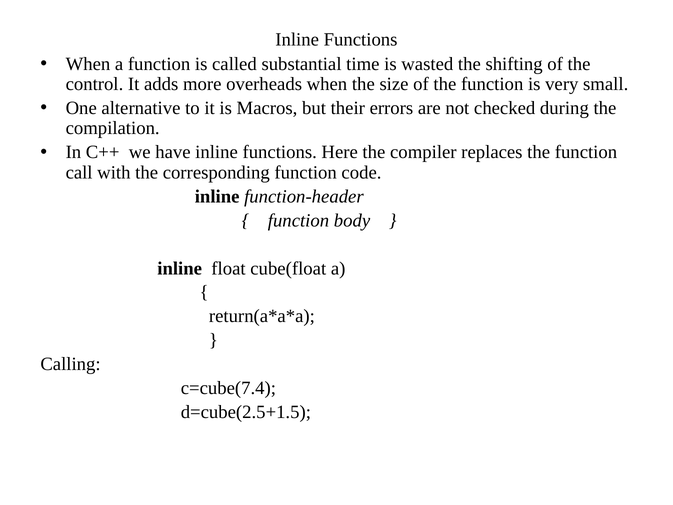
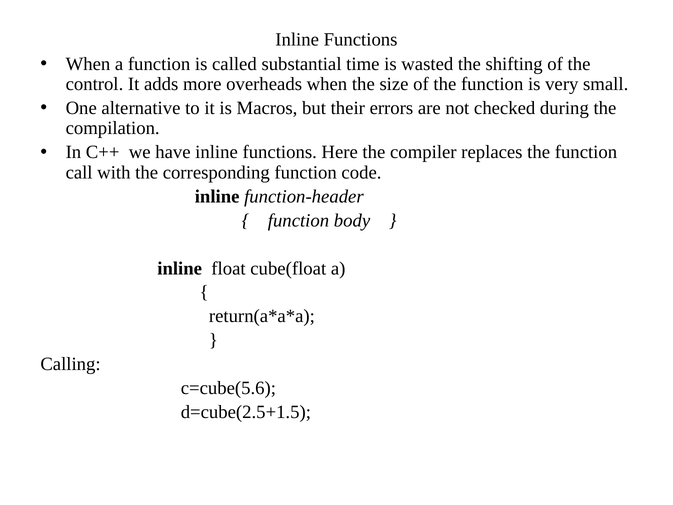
c=cube(7.4: c=cube(7.4 -> c=cube(5.6 (228, 388)
